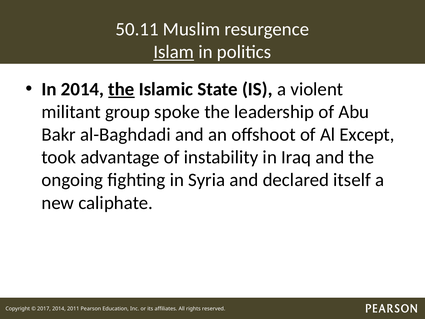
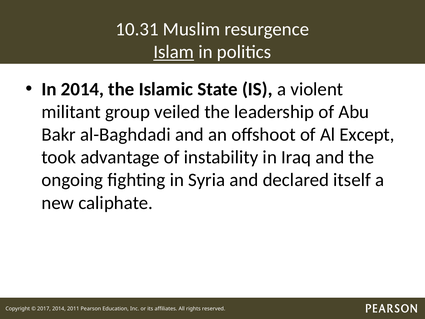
50.11: 50.11 -> 10.31 (137, 29)
the underline: present -> none (121, 89)
spoke: spoke -> veiled (177, 112)
